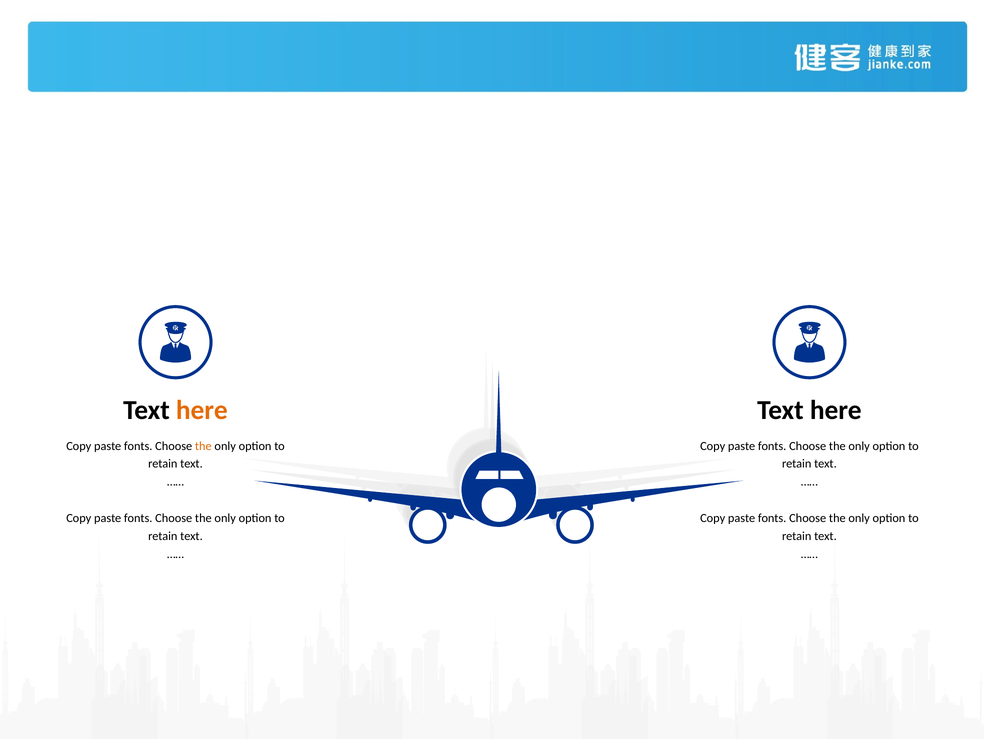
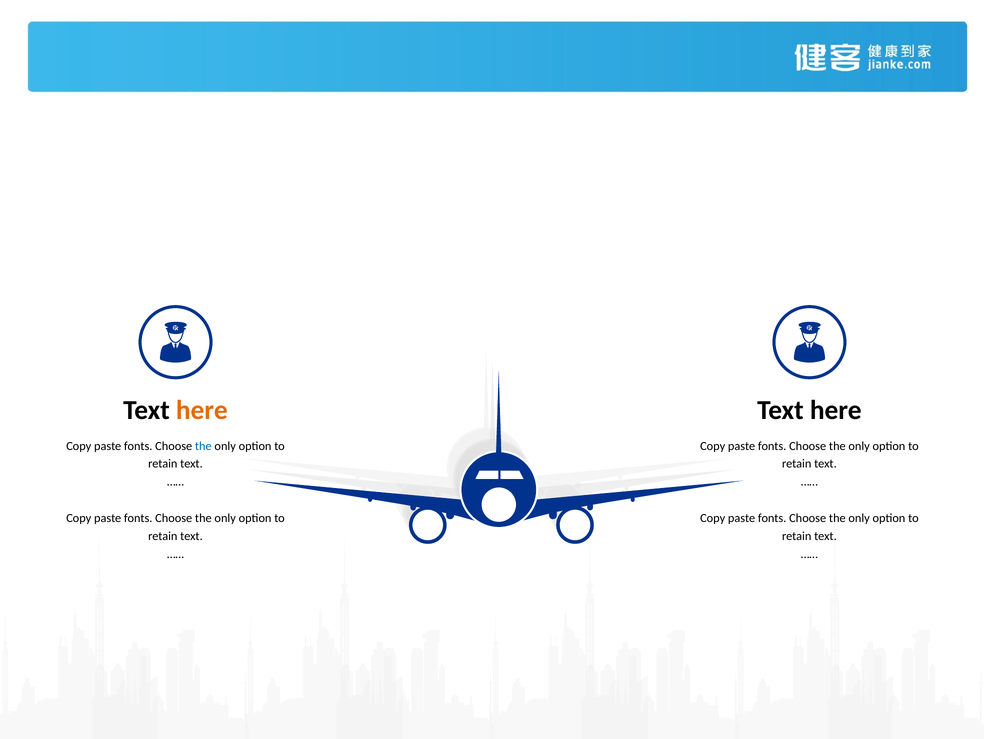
the colour: orange -> blue (203, 446)
